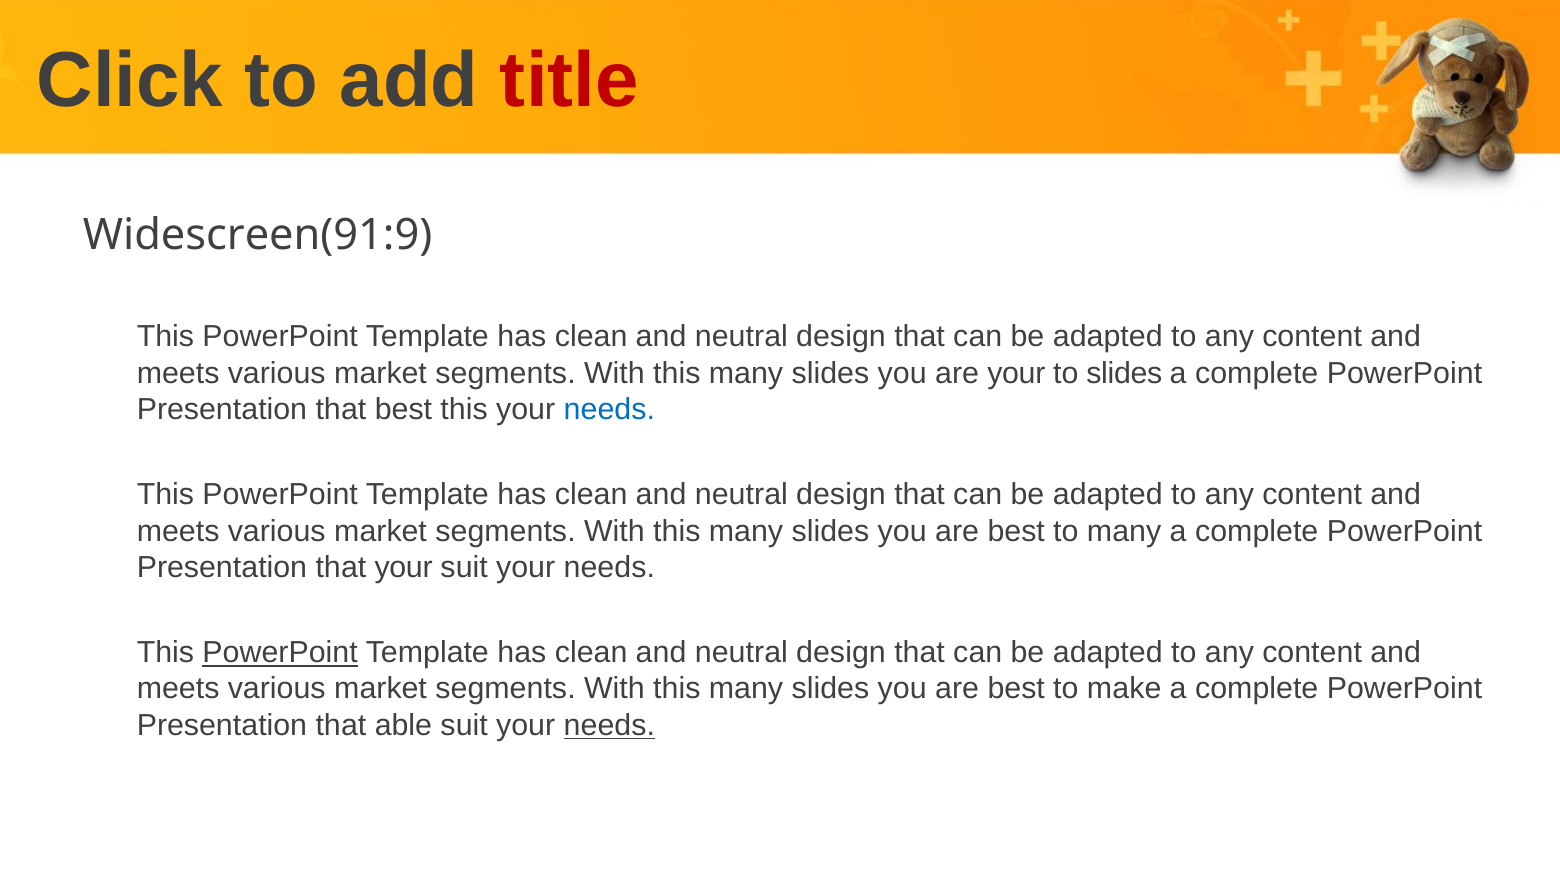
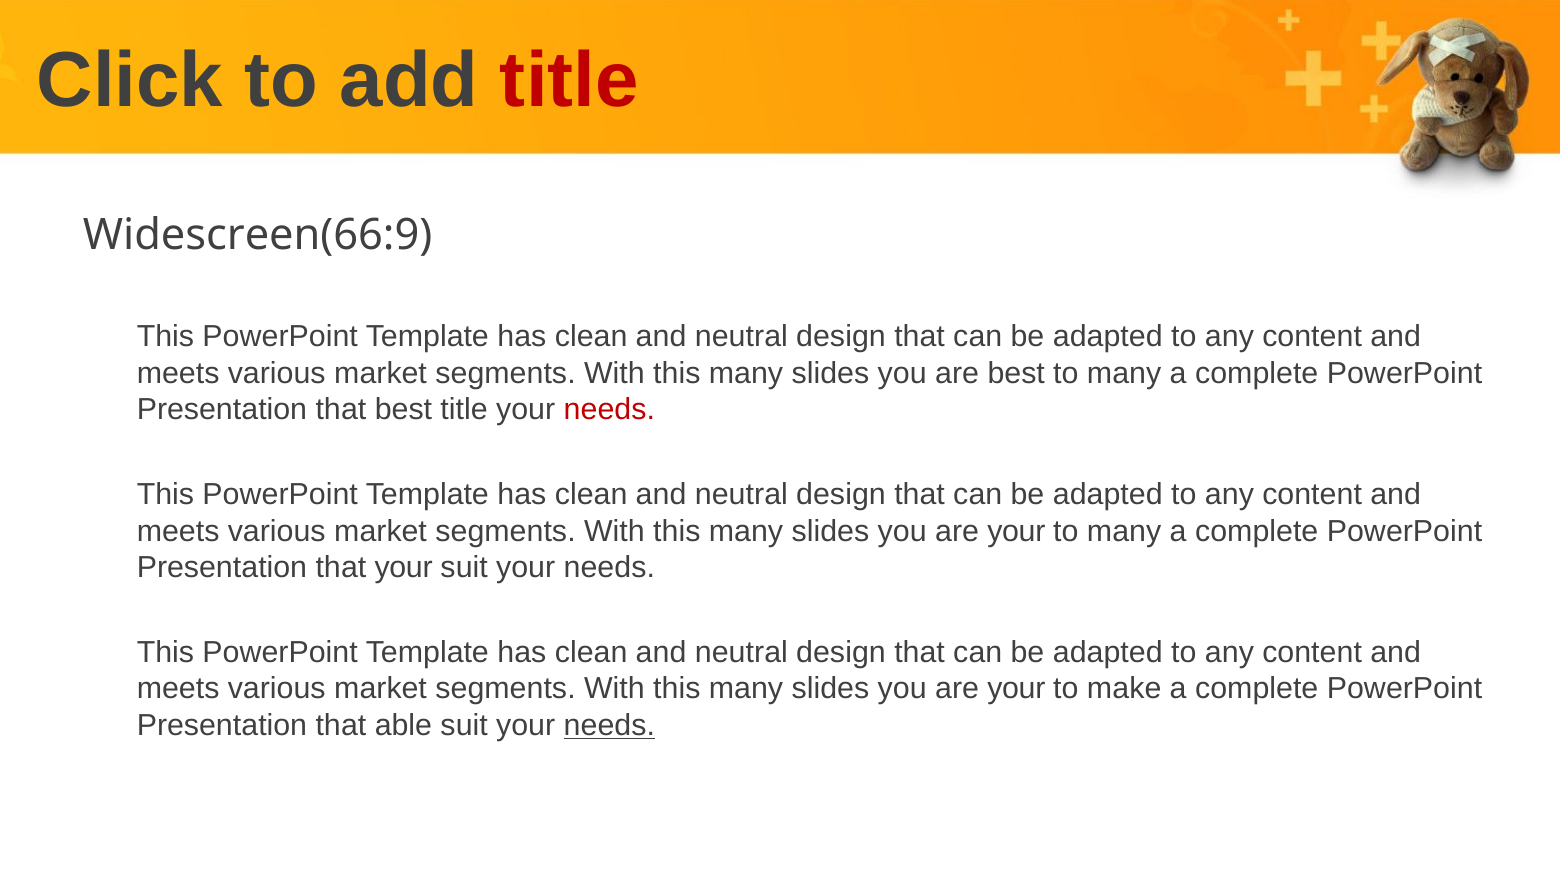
Widescreen(91:9: Widescreen(91:9 -> Widescreen(66:9 (258, 235)
are your: your -> best (1016, 373)
slides: slides -> many (1124, 373)
best this: this -> title (464, 409)
needs colour: blue -> red (609, 409)
best: best -> your (1016, 531)
PowerPoint underline: present -> none (280, 652)
best: best -> your (1016, 689)
